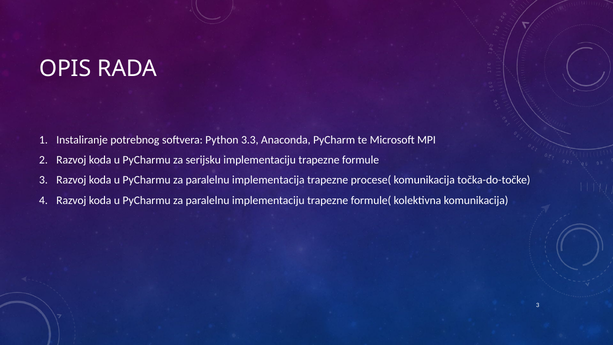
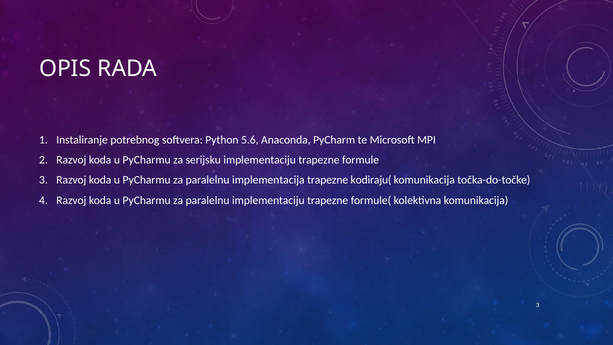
3.3: 3.3 -> 5.6 (250, 140)
procese(: procese( -> kodiraju( (371, 180)
